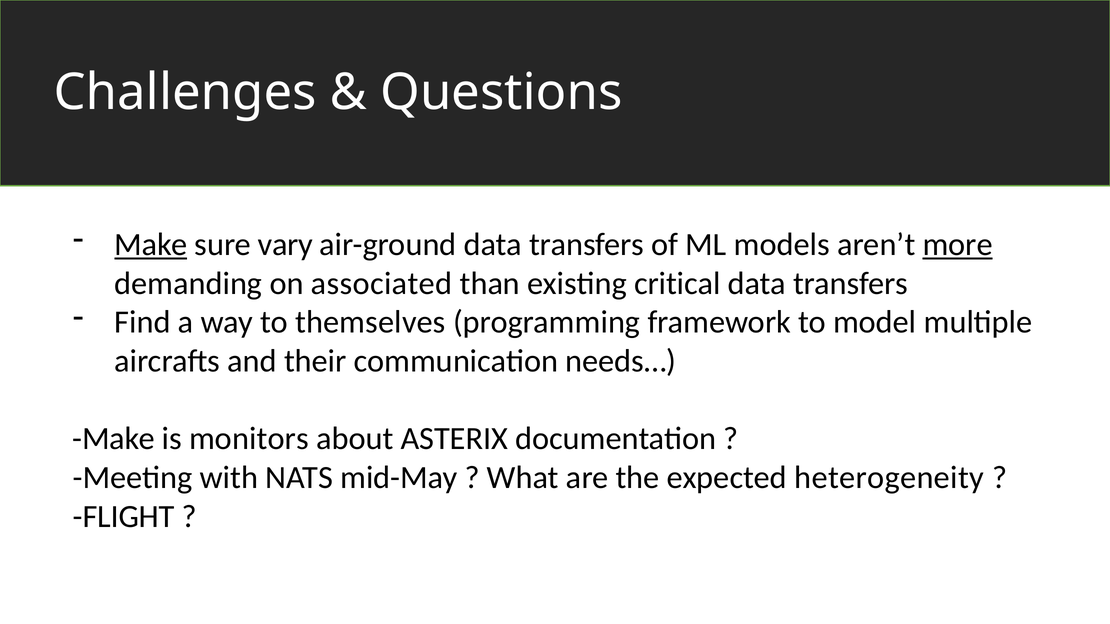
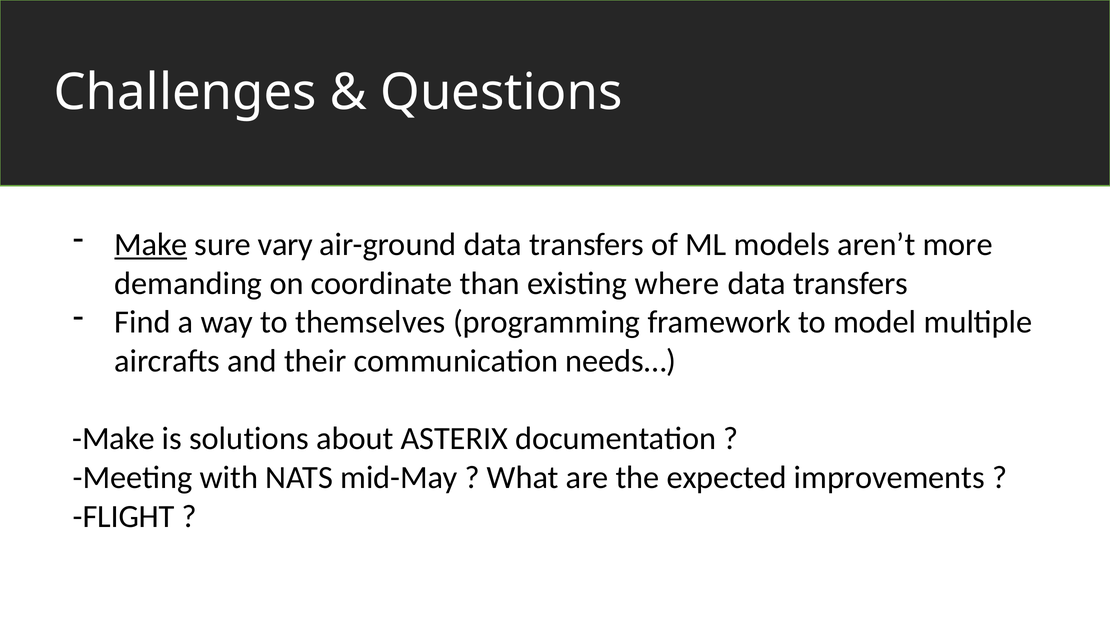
more underline: present -> none (958, 245)
associated: associated -> coordinate (382, 284)
critical: critical -> where (677, 284)
monitors: monitors -> solutions (249, 439)
heterogeneity: heterogeneity -> improvements (889, 478)
